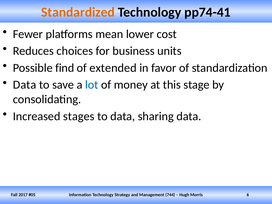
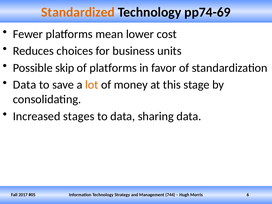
pp74-41: pp74-41 -> pp74-69 (207, 12)
find: find -> skip (65, 68)
of extended: extended -> platforms (113, 68)
lot colour: blue -> orange (92, 85)
